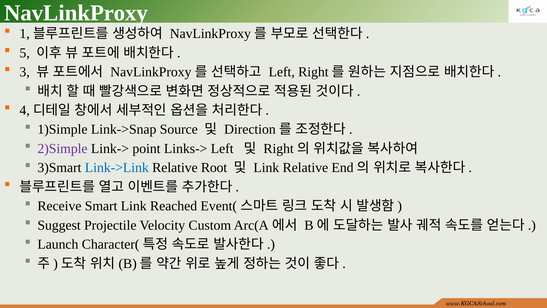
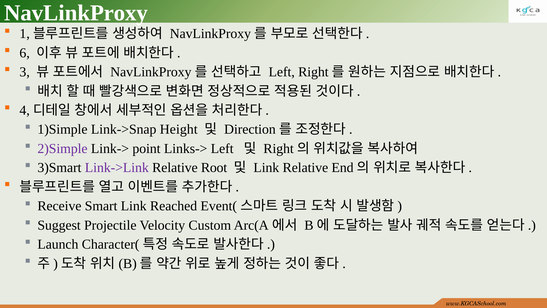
5: 5 -> 6 (25, 53)
Source: Source -> Height (179, 129)
Link->Link colour: blue -> purple (117, 168)
